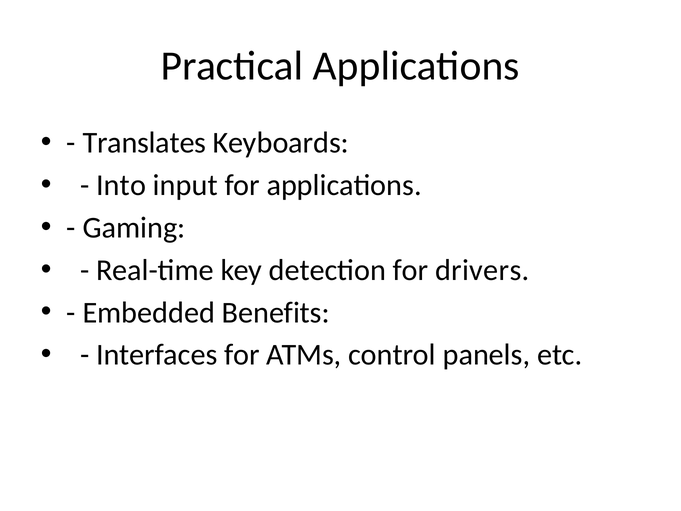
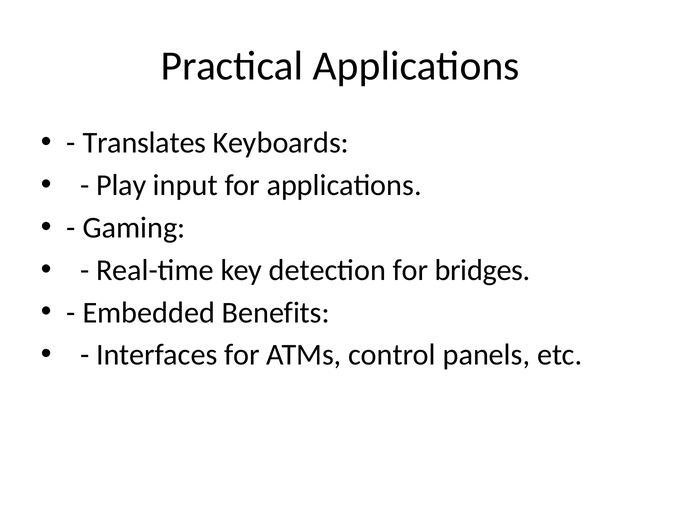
Into: Into -> Play (121, 185)
drivers: drivers -> bridges (483, 270)
